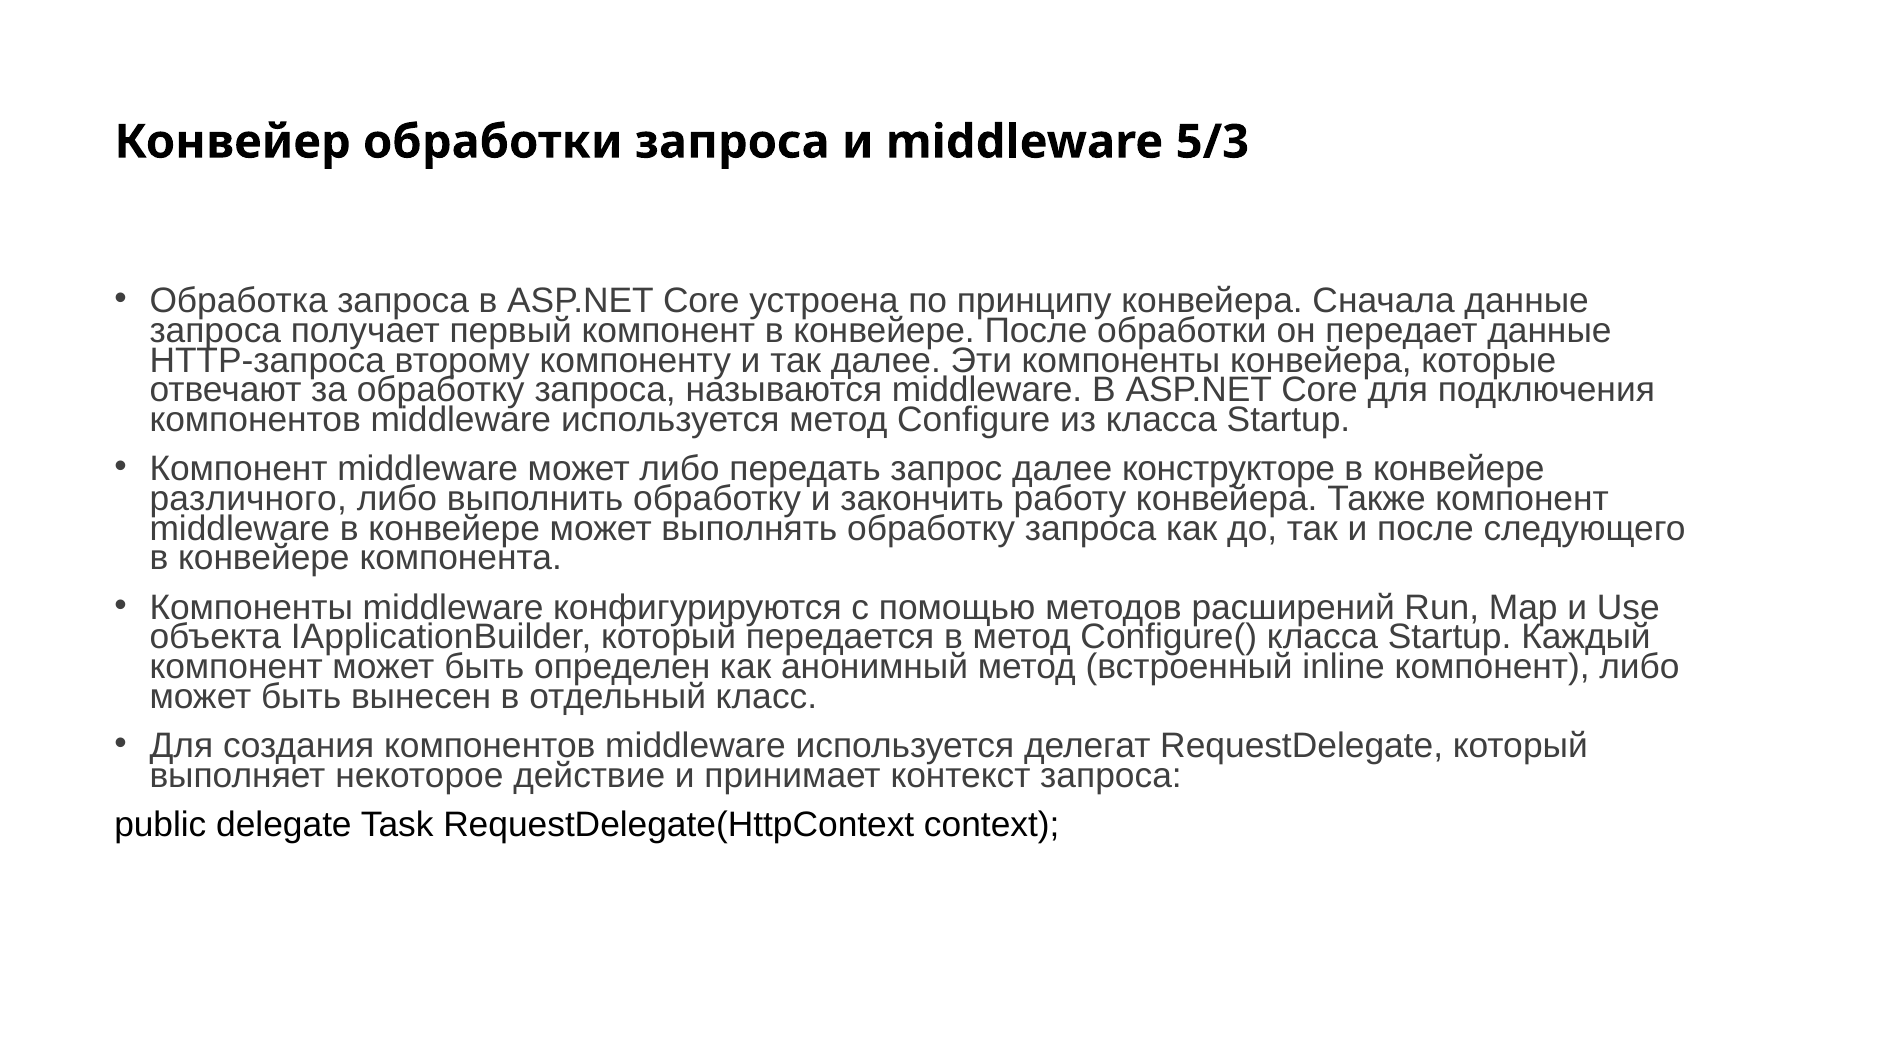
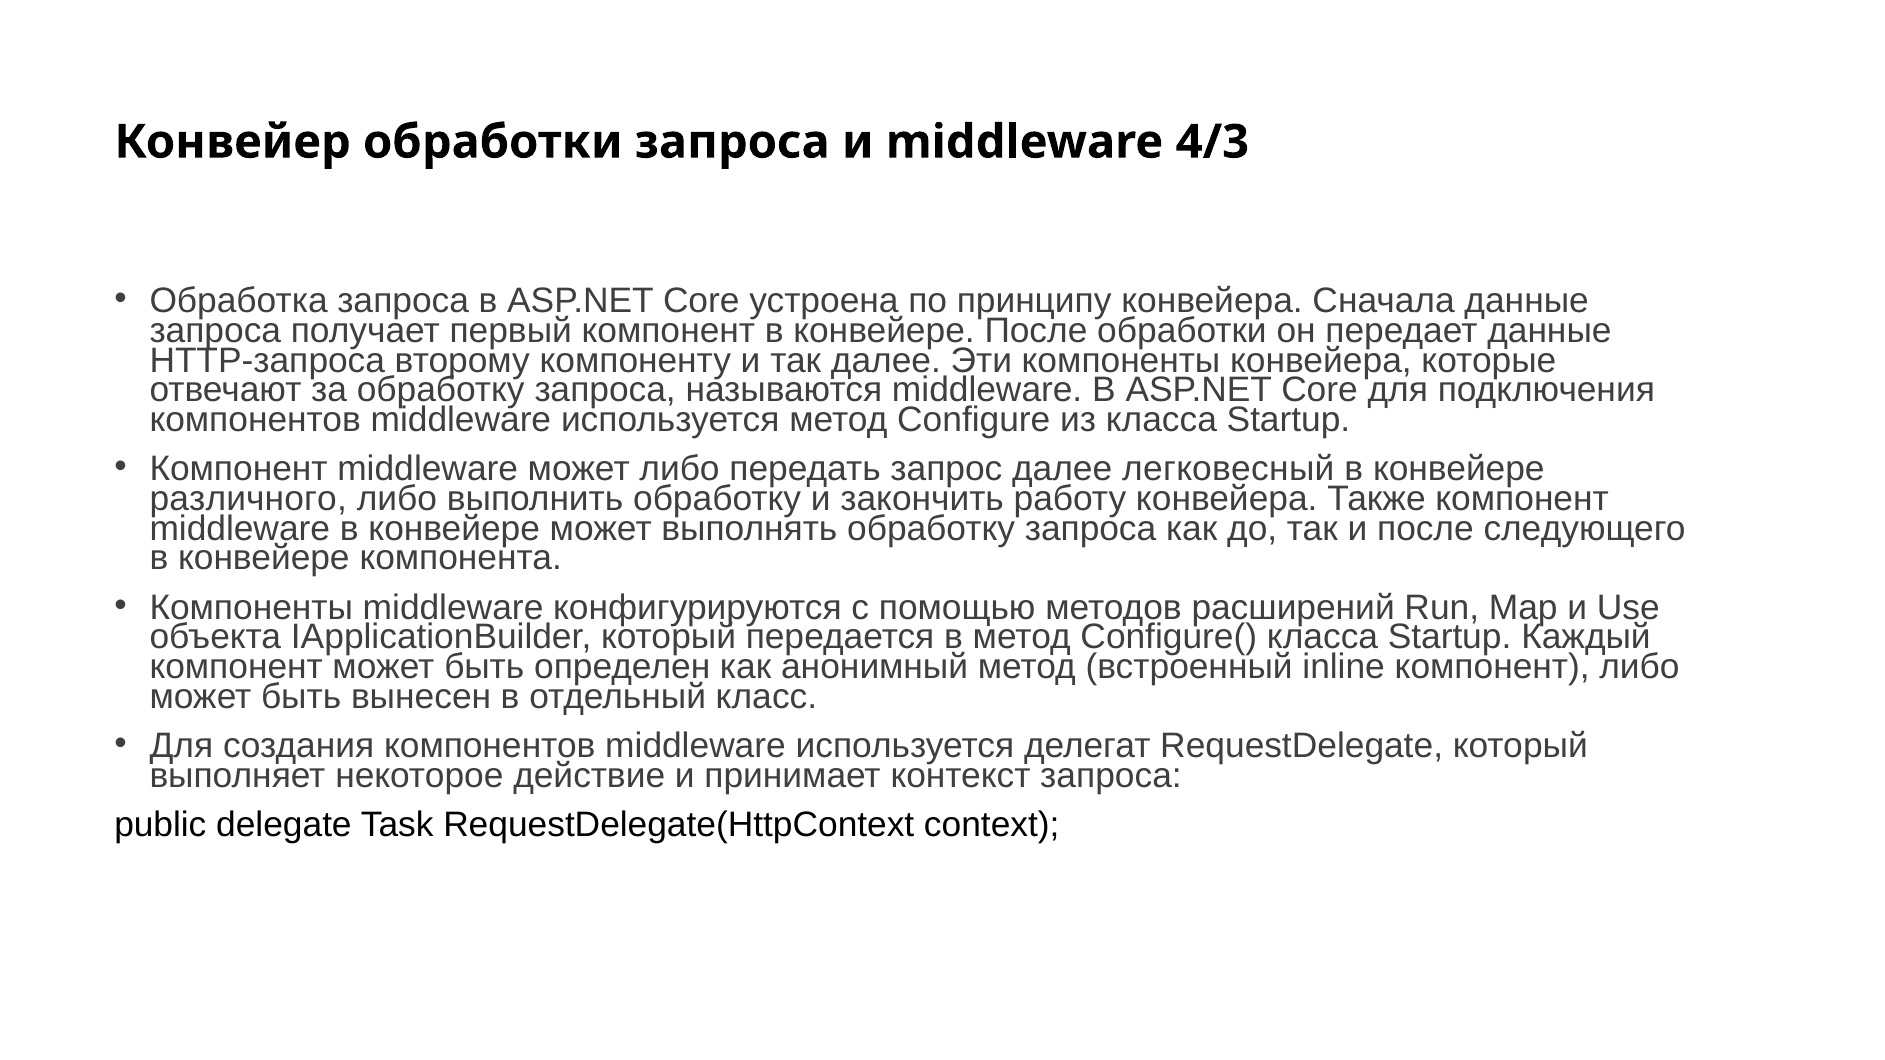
5/3: 5/3 -> 4/3 (1212, 142)
конструкторе: конструкторе -> легковесный (1228, 469)
